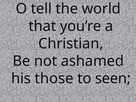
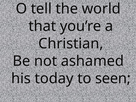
those: those -> today (54, 79)
